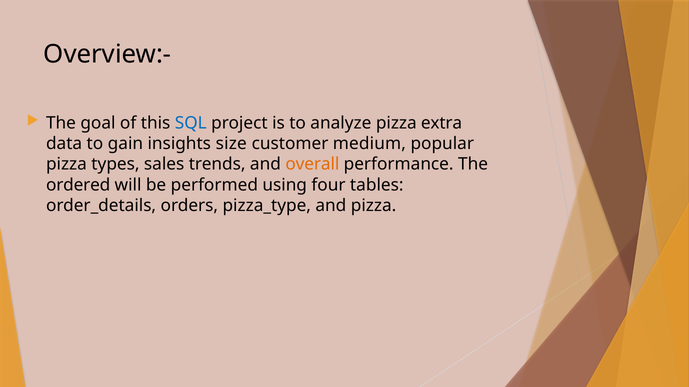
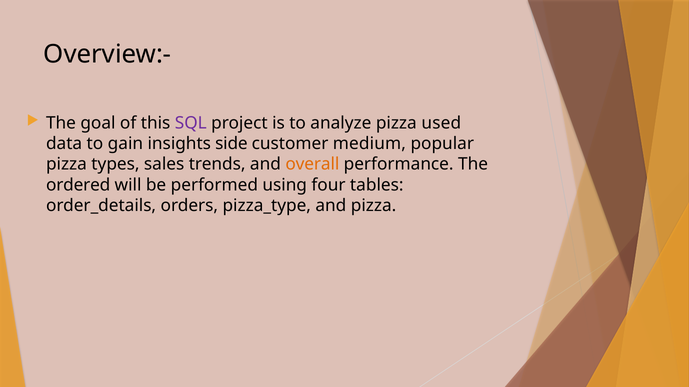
SQL colour: blue -> purple (191, 123)
extra: extra -> used (441, 123)
size: size -> side (231, 144)
